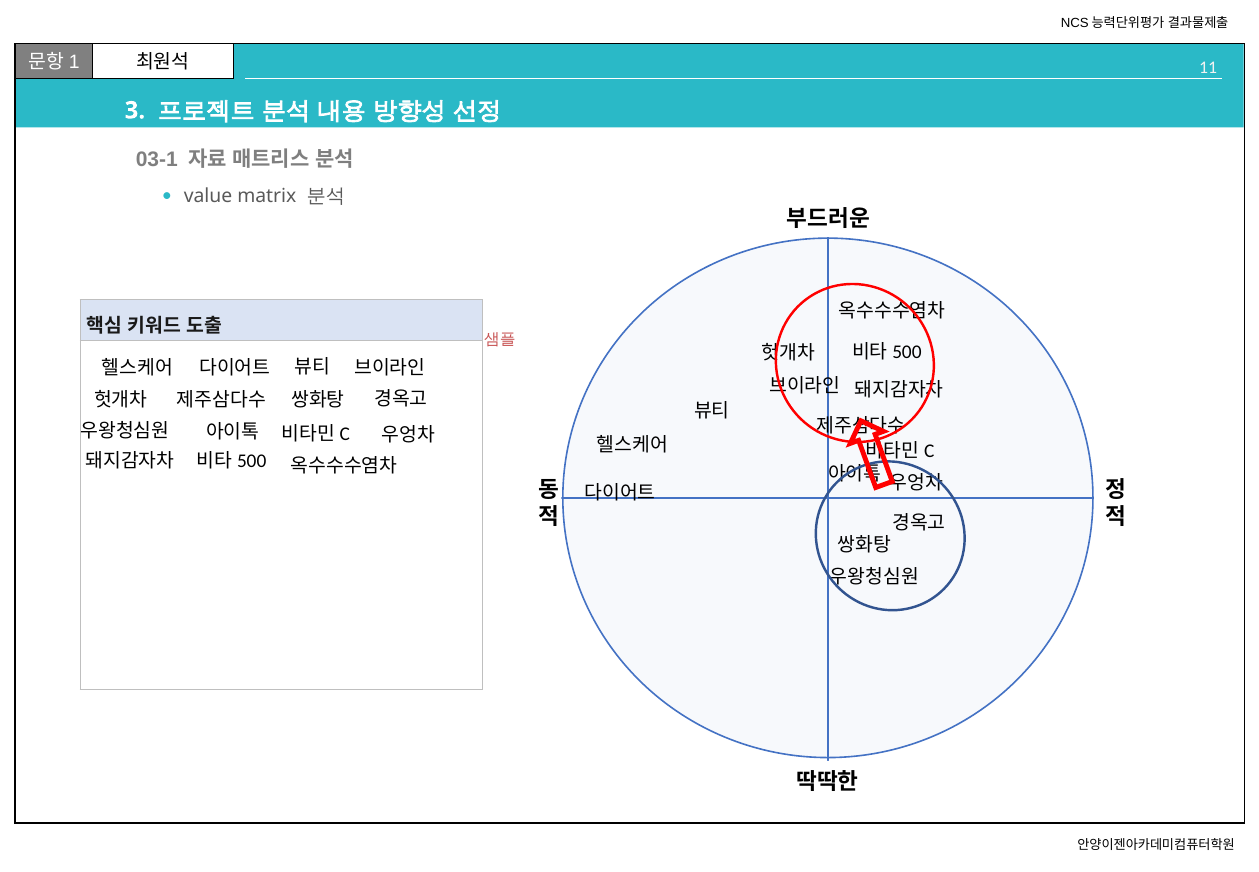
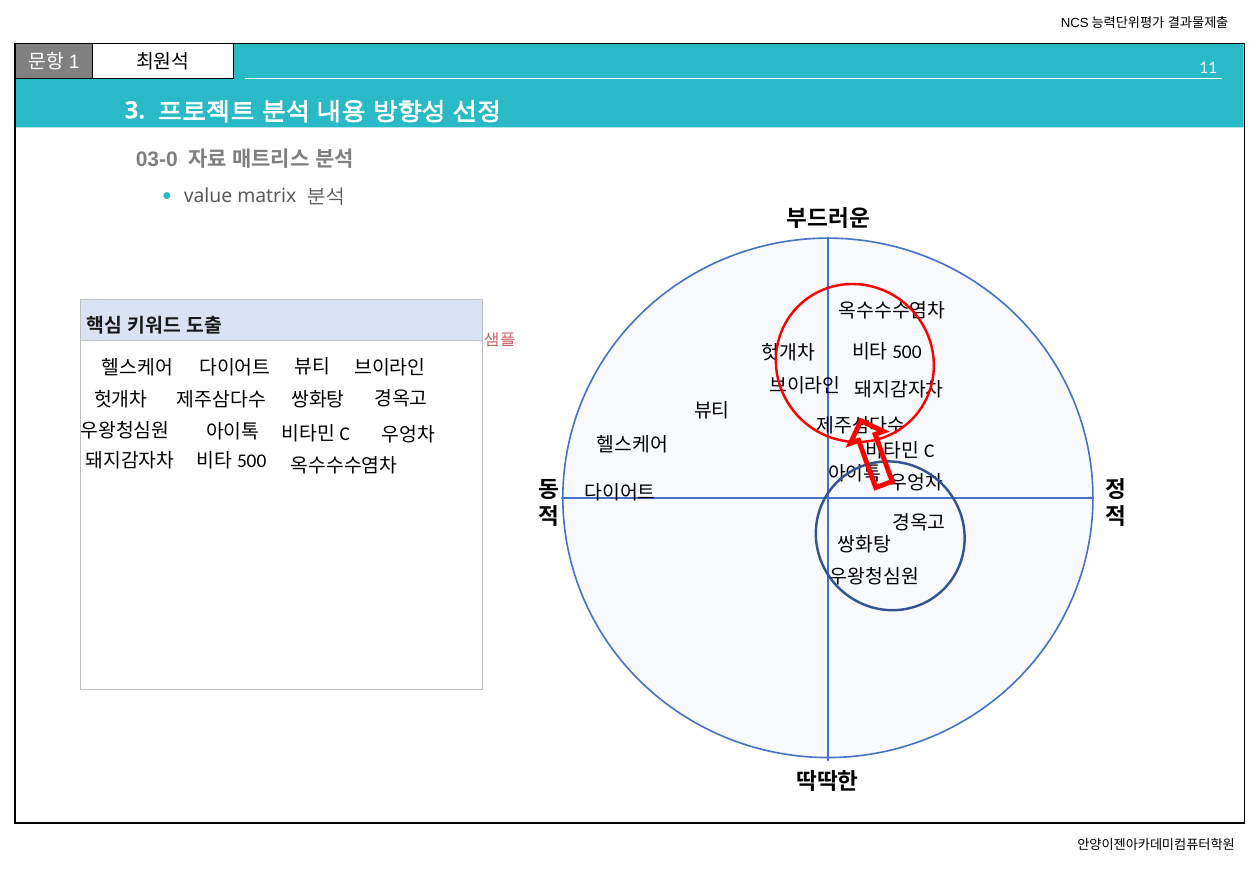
03-1: 03-1 -> 03-0 (157, 159)
